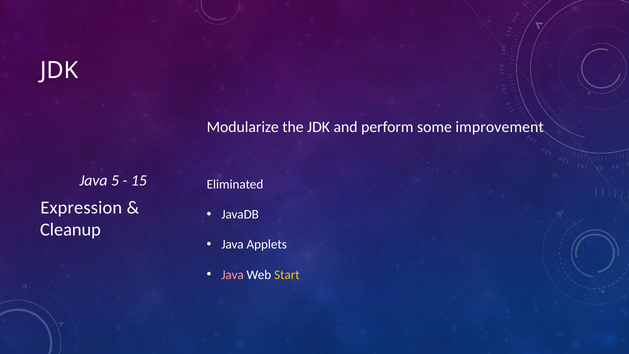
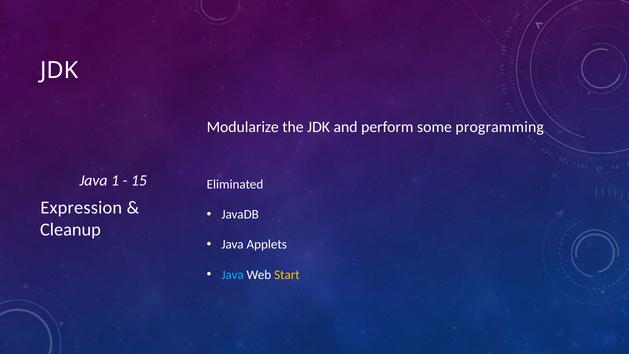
improvement: improvement -> programming (500, 127)
5: 5 -> 1 (115, 180)
Java colour: pink -> light blue (233, 275)
